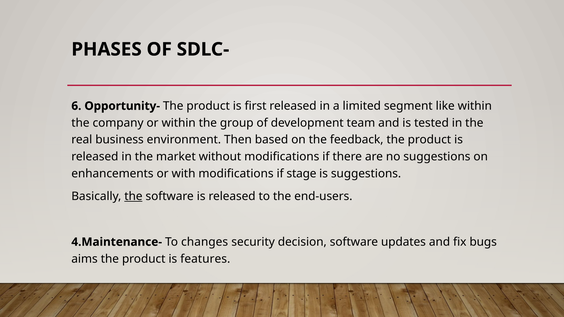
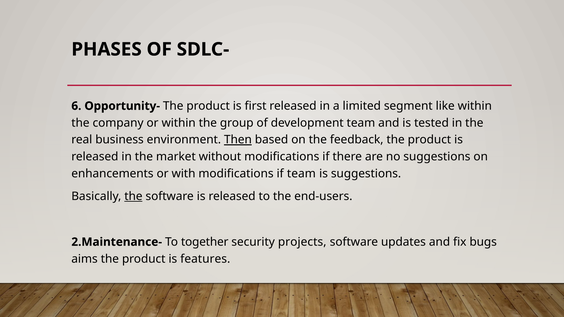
Then underline: none -> present (238, 140)
if stage: stage -> team (301, 174)
4.Maintenance-: 4.Maintenance- -> 2.Maintenance- (117, 242)
changes: changes -> together (205, 242)
decision: decision -> projects (302, 242)
